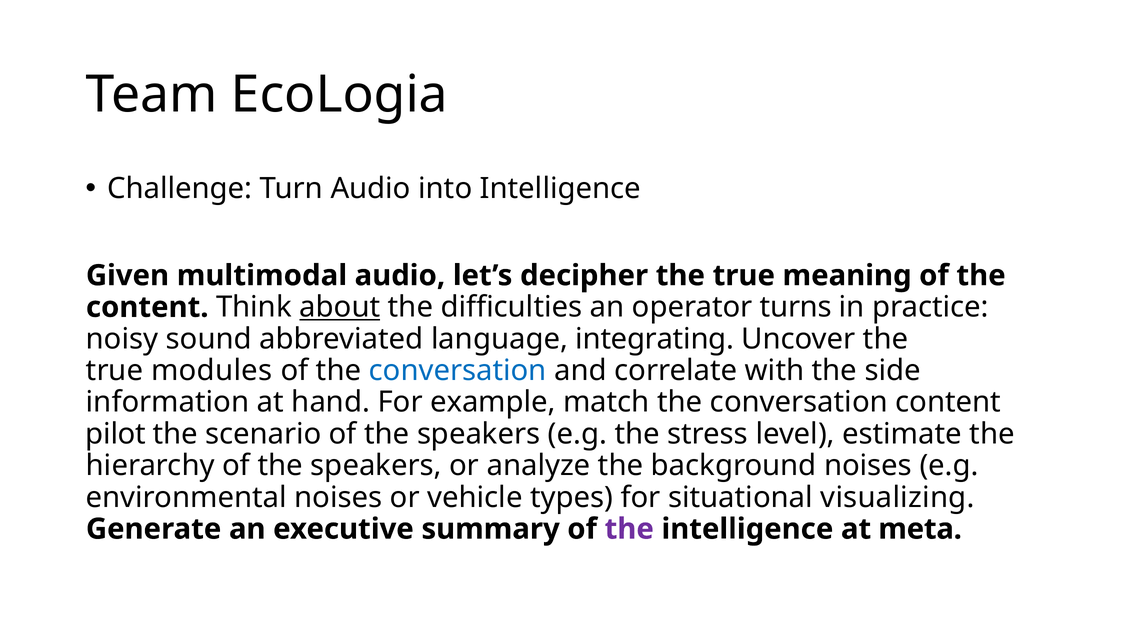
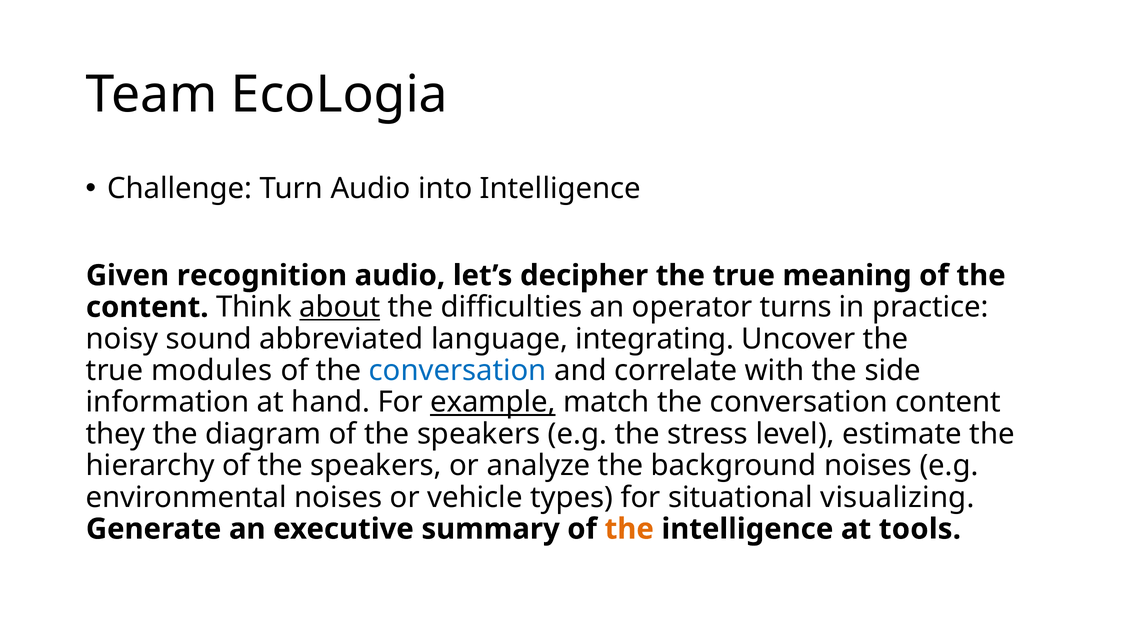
multimodal: multimodal -> recognition (262, 275)
example underline: none -> present (493, 402)
pilot: pilot -> they (116, 434)
scenario: scenario -> diagram (263, 434)
the colour: purple -> orange (629, 529)
meta: meta -> tools (920, 529)
